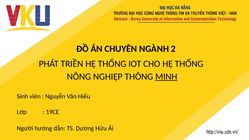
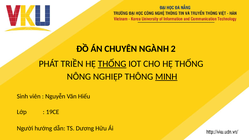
THỐNG underline: none -> present (112, 64)
